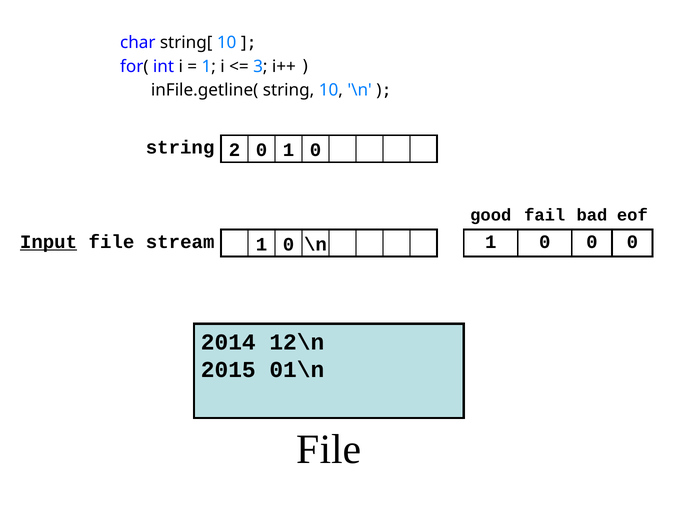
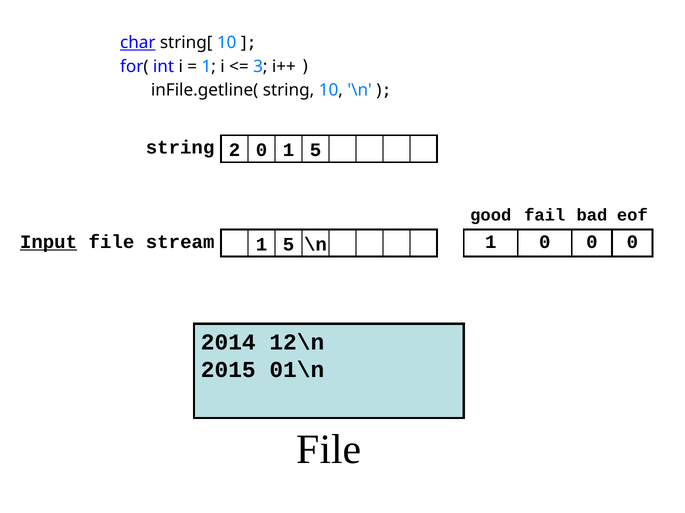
char underline: none -> present (138, 43)
2 0 1 0: 0 -> 5 (315, 150)
0: 0 -> 5 (289, 245)
